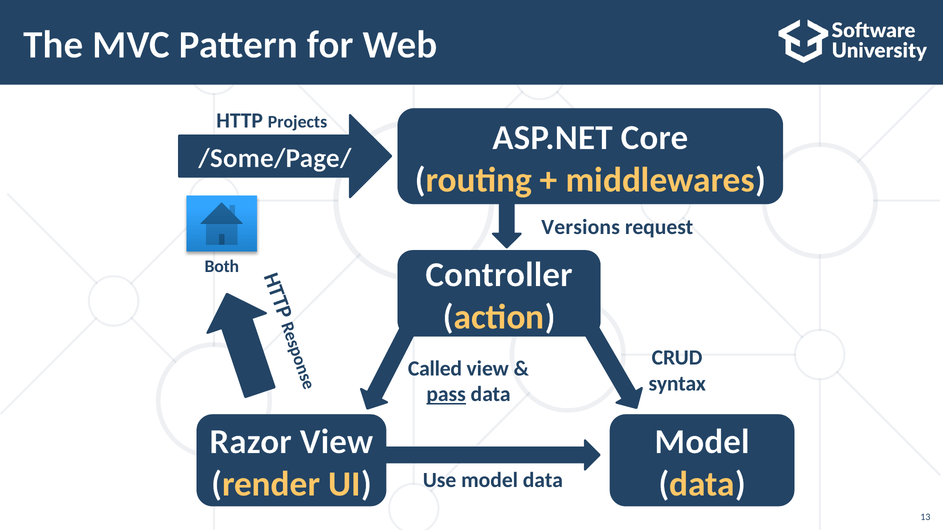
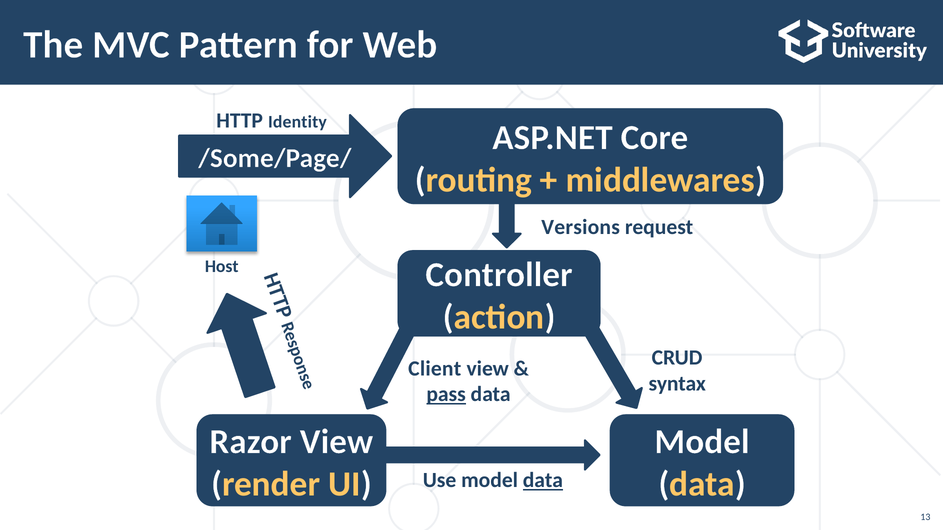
Projects: Projects -> Identity (297, 122)
Both: Both -> Host (222, 267)
Called: Called -> Client (435, 369)
data underline: none -> present (543, 481)
